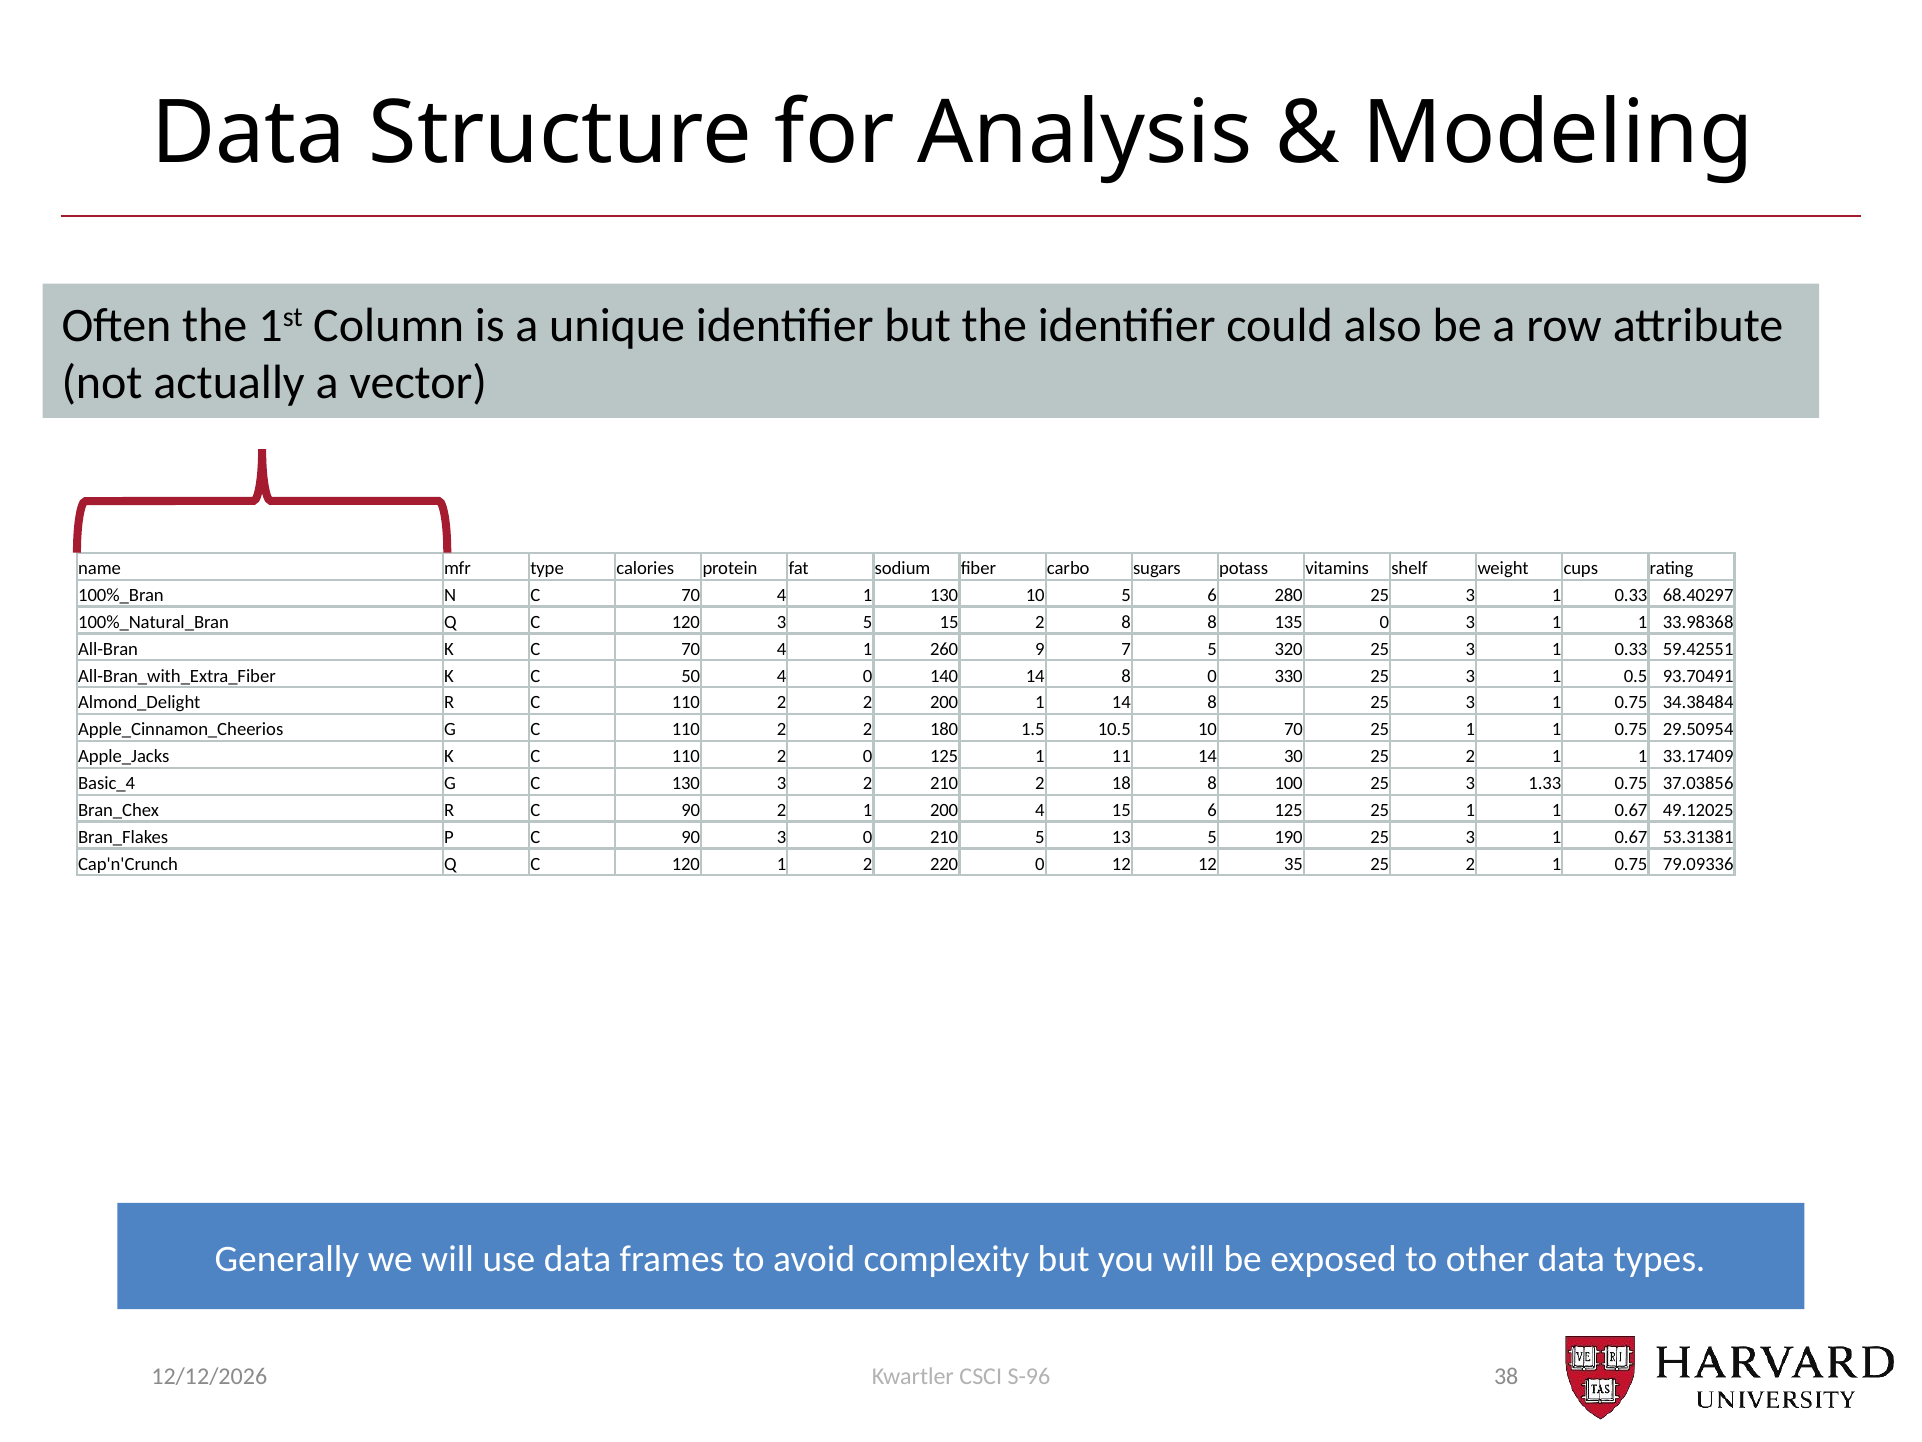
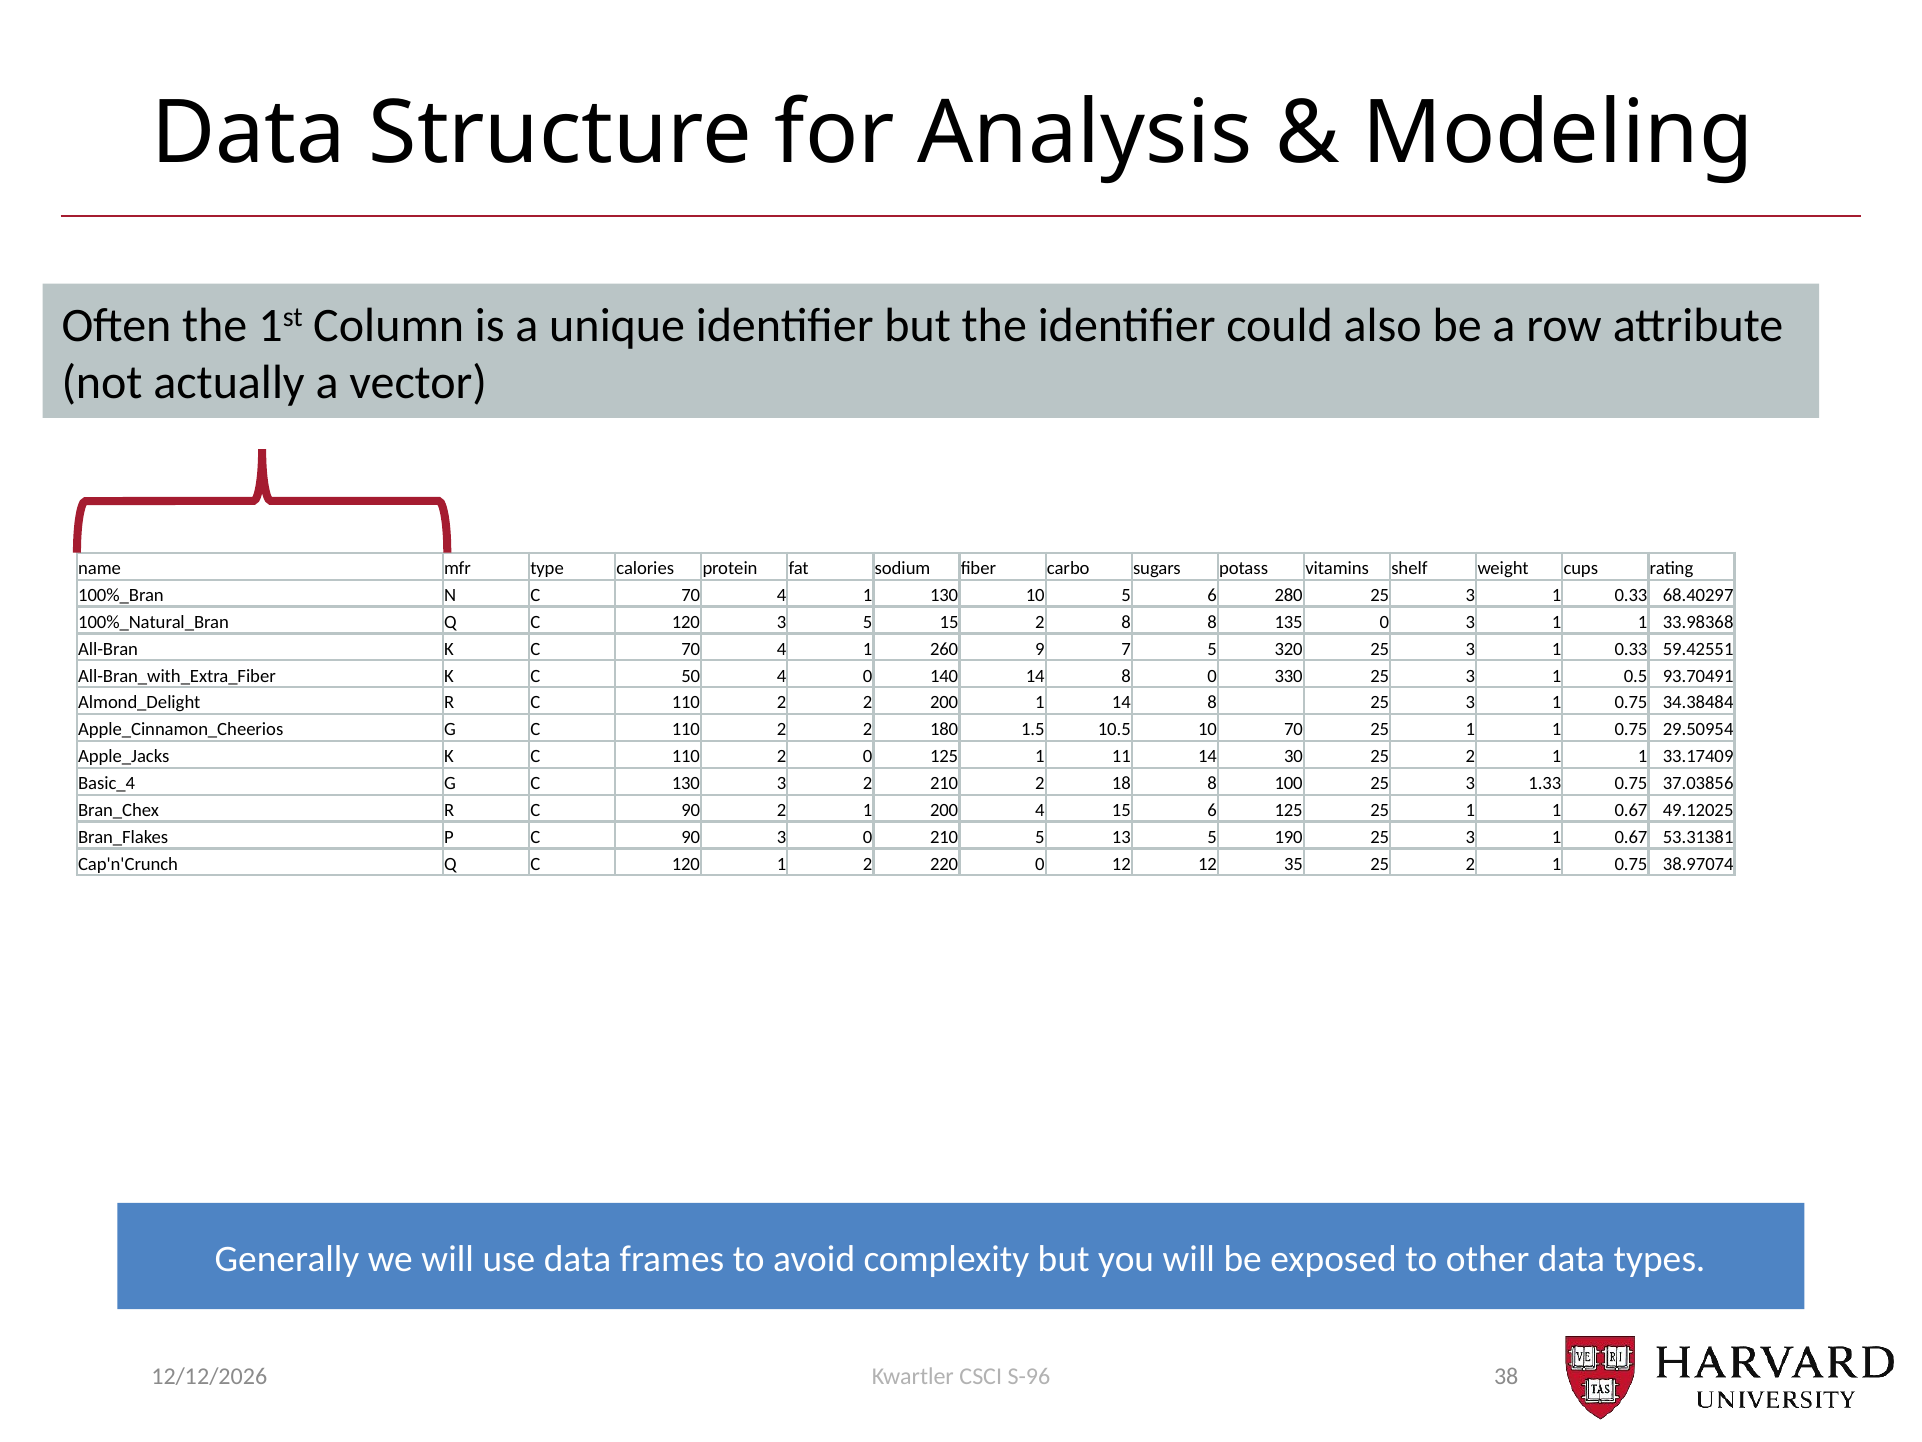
79.09336: 79.09336 -> 38.97074 (1698, 864)
